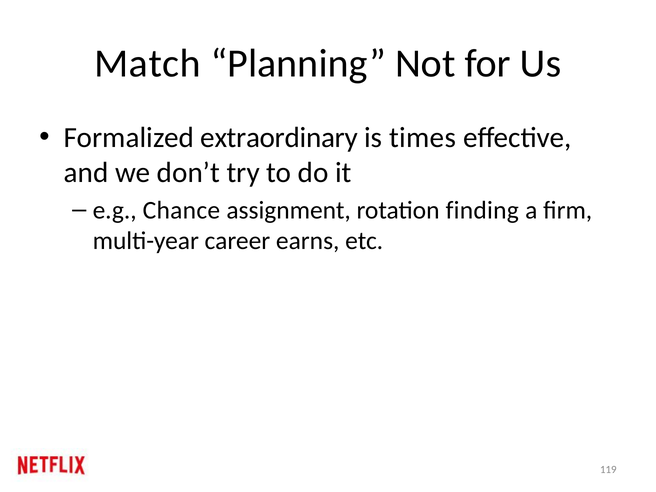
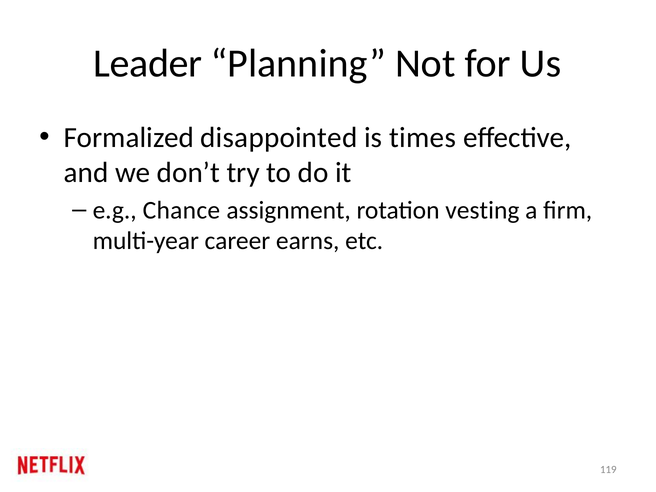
Match: Match -> Leader (148, 64)
extraordinary: extraordinary -> disappointed (279, 138)
finding: finding -> vesting (482, 210)
